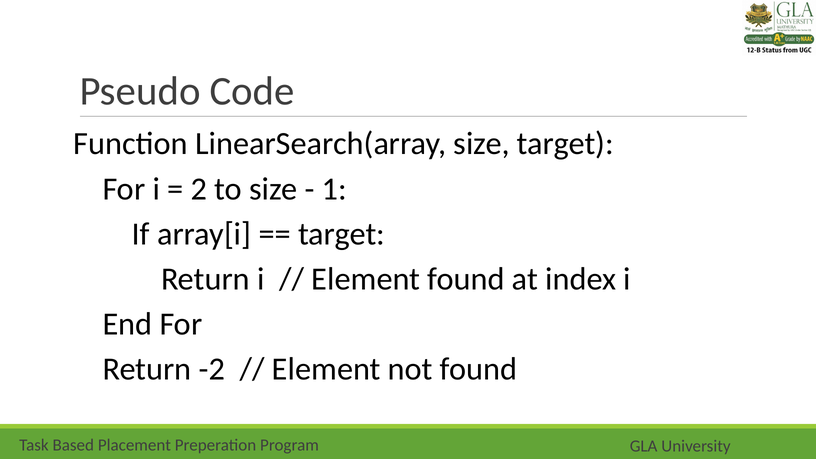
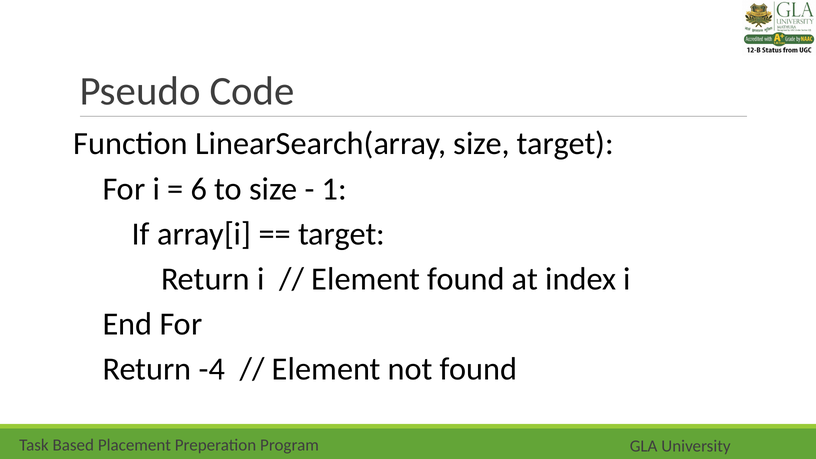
2: 2 -> 6 (199, 189)
-2: -2 -> -4 (212, 369)
